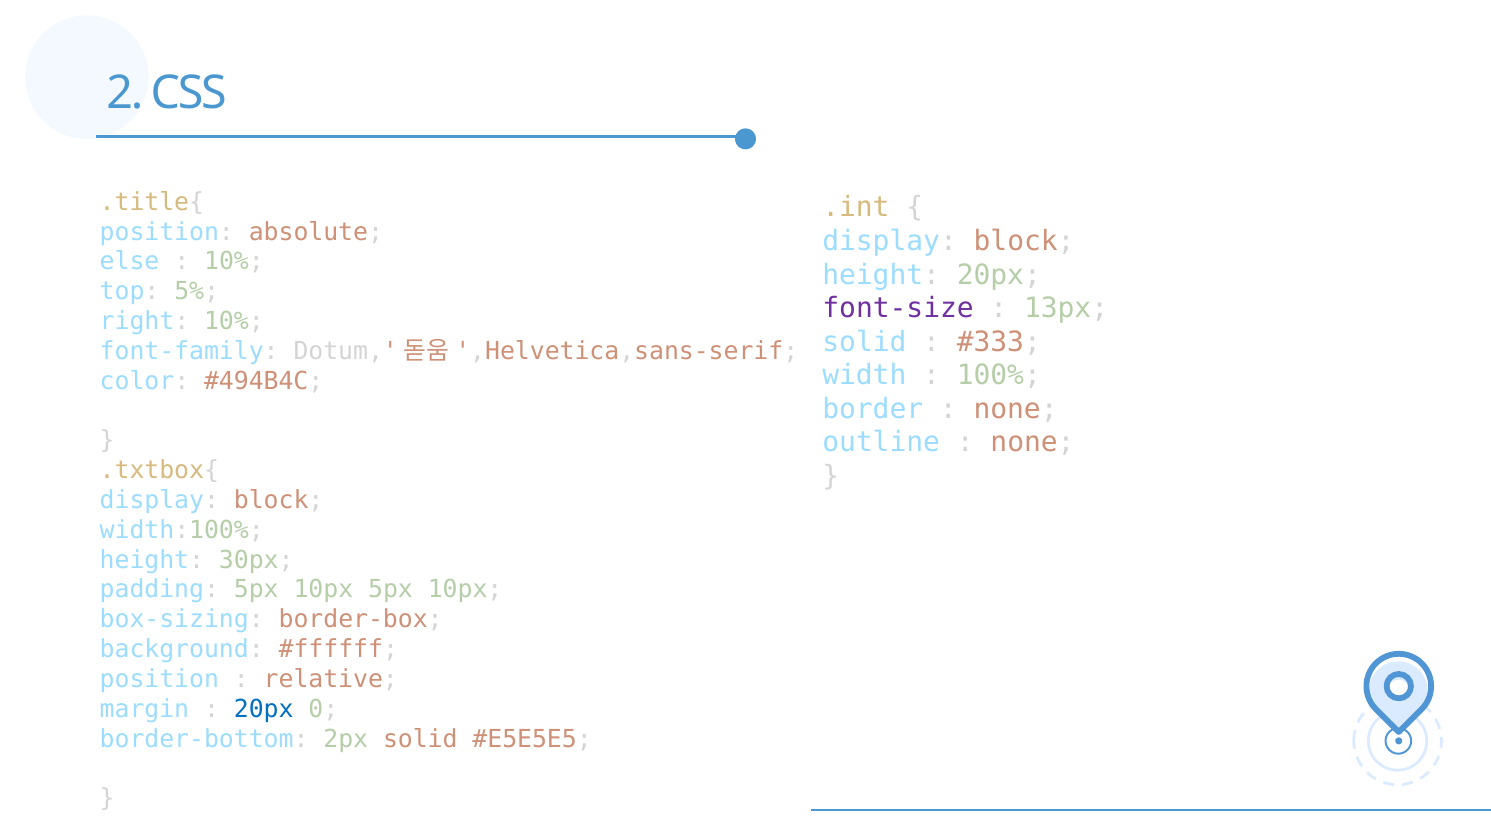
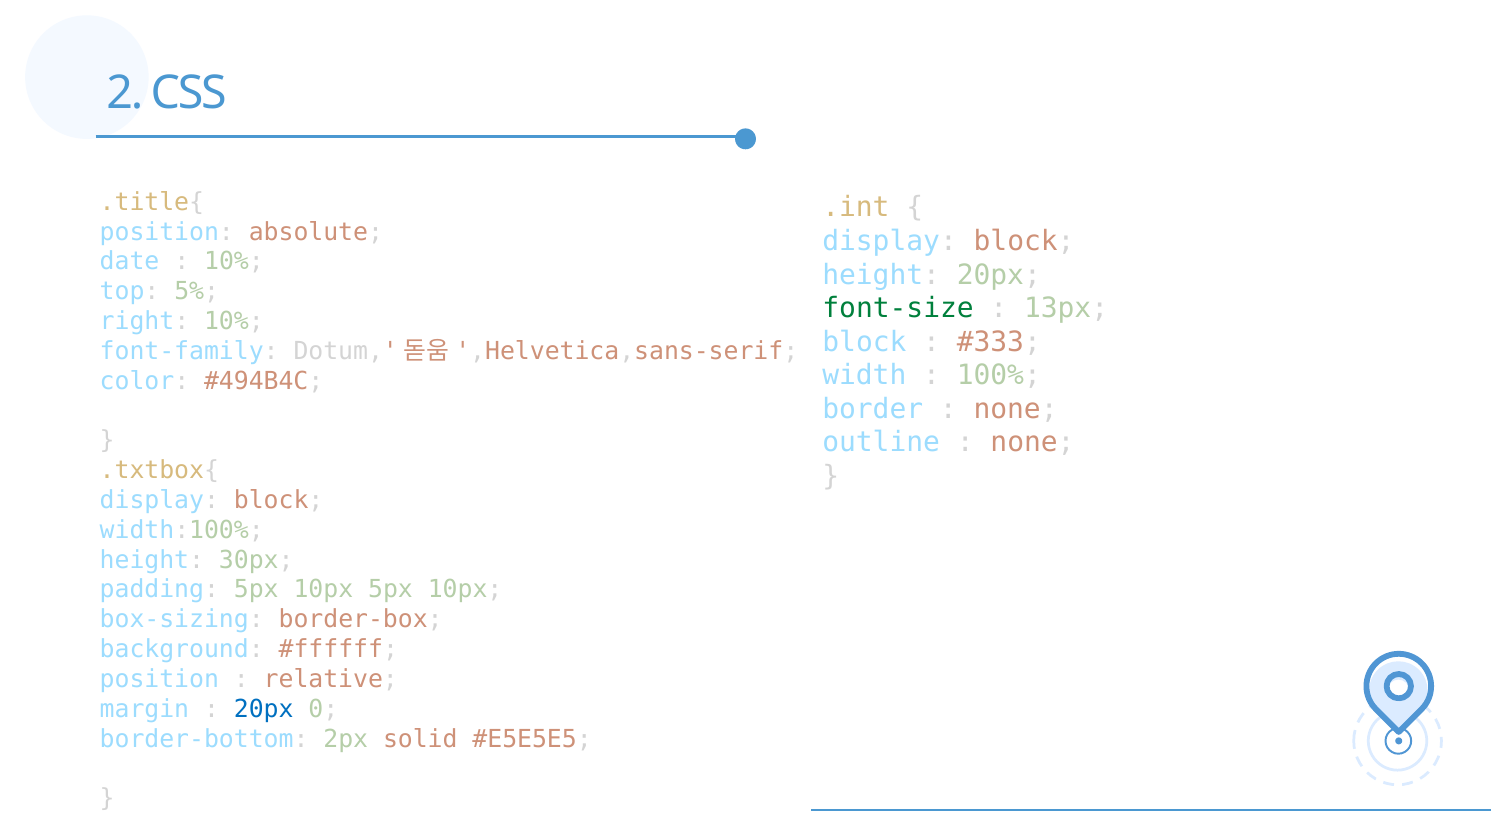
else: else -> date (130, 262)
font-size colour: purple -> green (898, 308)
solid: solid -> block (864, 342)
